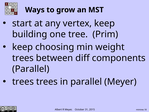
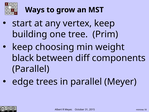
trees: trees -> black (23, 58)
trees: trees -> edge (23, 82)
